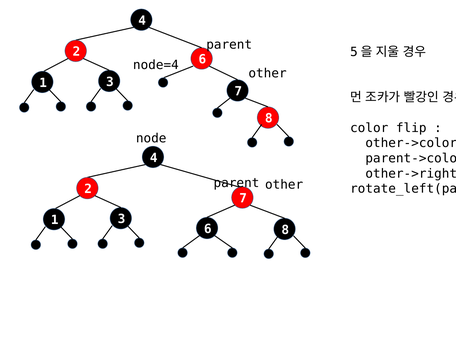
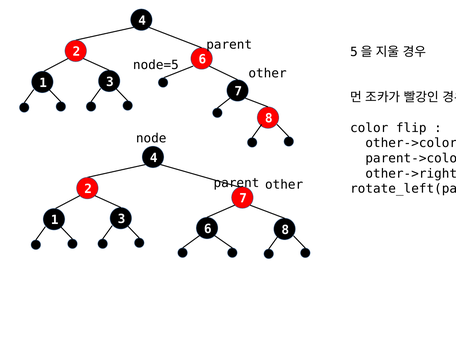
node=4: node=4 -> node=5 (156, 65)
